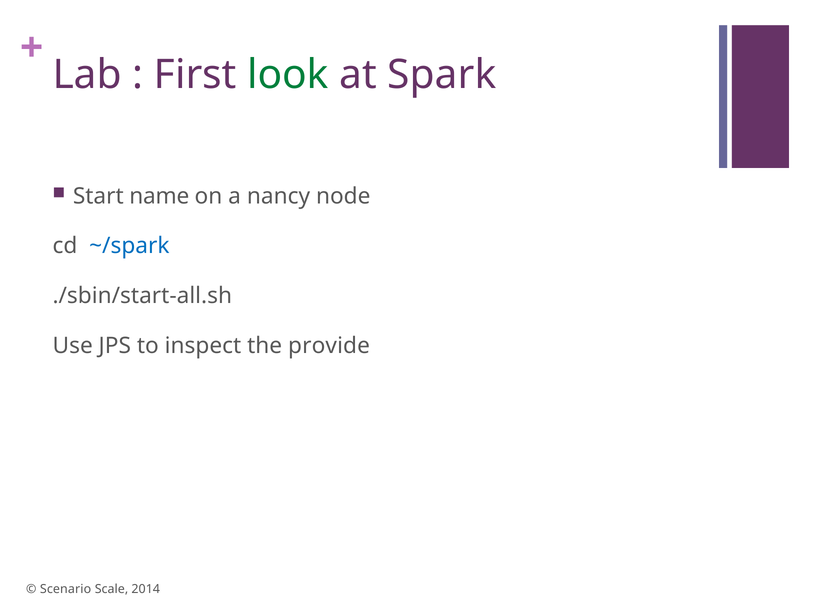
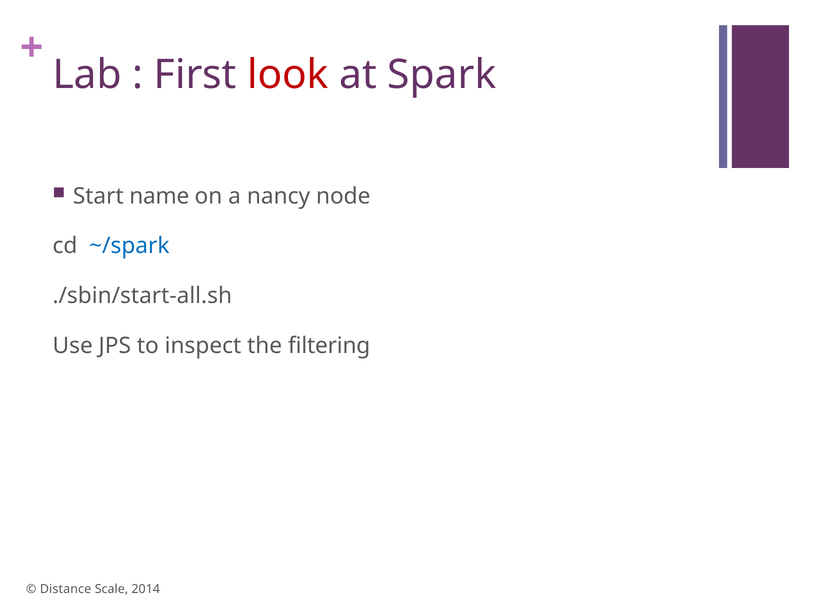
look colour: green -> red (288, 75)
provide: provide -> filtering (329, 345)
Scenario: Scenario -> Distance (66, 589)
